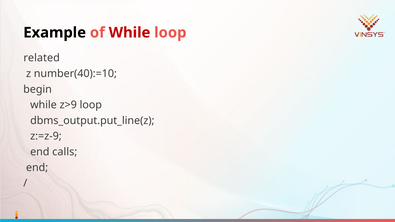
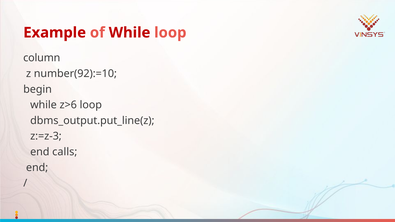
Example colour: black -> red (55, 33)
related: related -> column (42, 58)
number(40):=10: number(40):=10 -> number(92):=10 (75, 74)
z>9: z>9 -> z>6 (68, 105)
z:=z-9: z:=z-9 -> z:=z-3 (46, 136)
